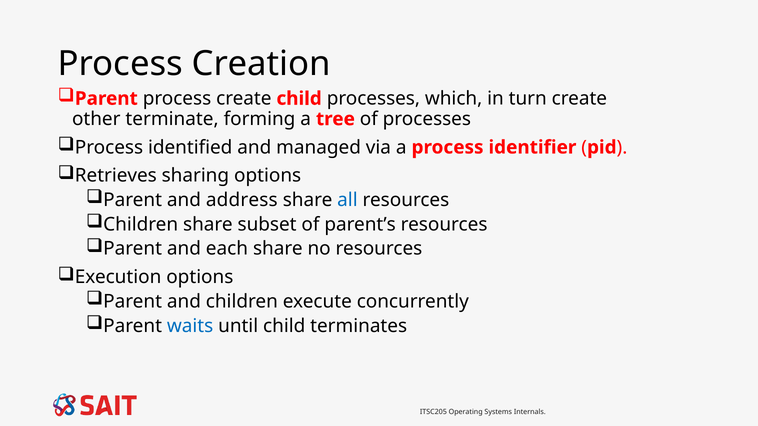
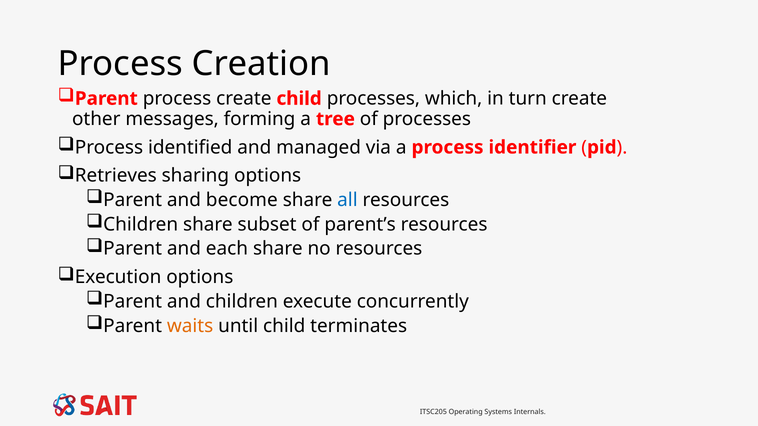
terminate: terminate -> messages (172, 119)
address: address -> become (242, 200)
waits colour: blue -> orange (190, 326)
